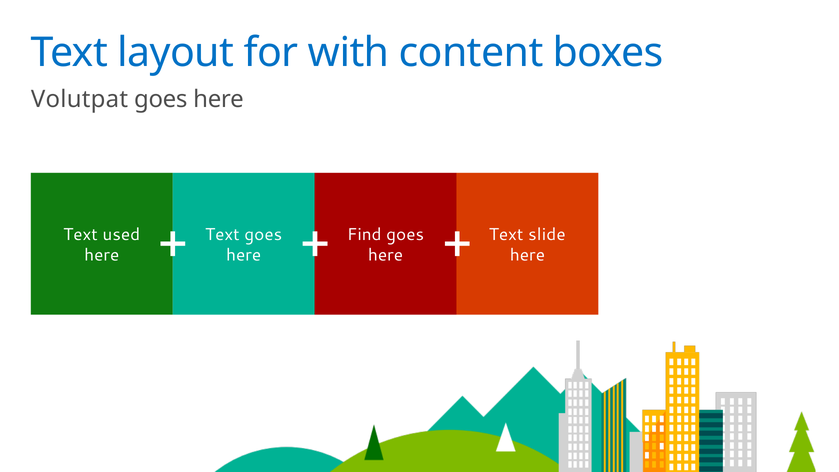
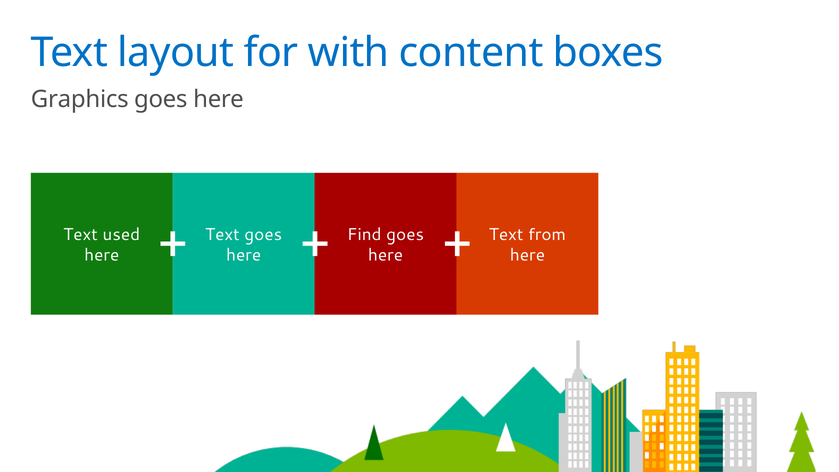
Volutpat: Volutpat -> Graphics (80, 99)
slide: slide -> from (547, 235)
